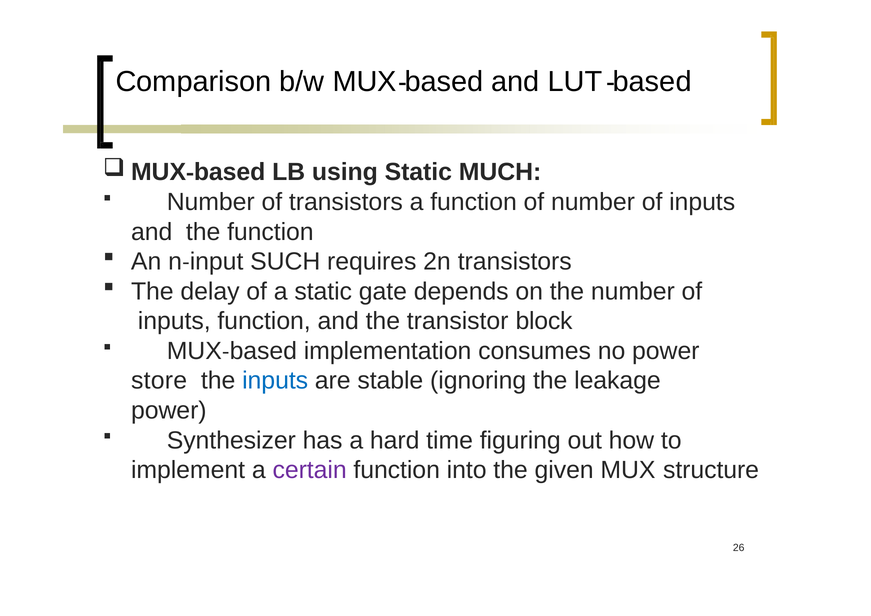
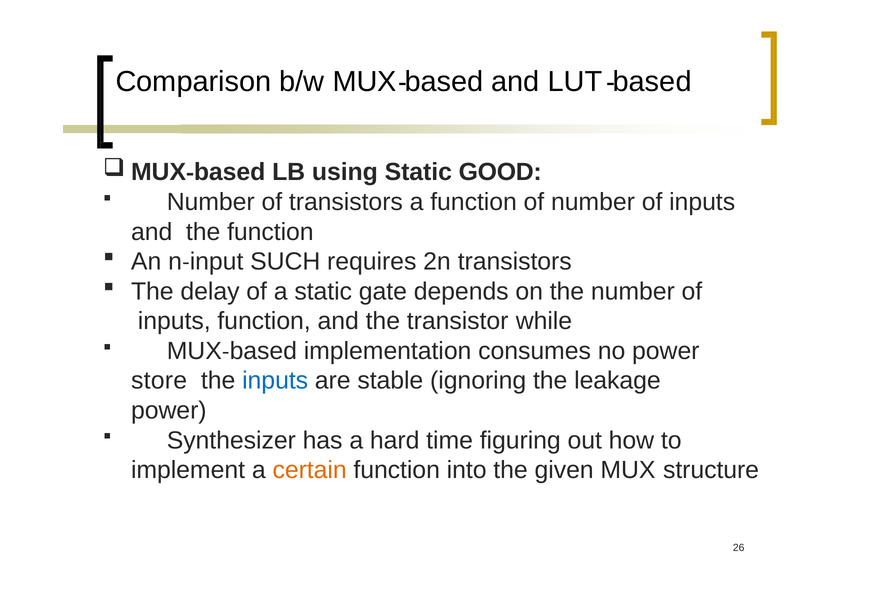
MUCH: MUCH -> GOOD (500, 172)
block: block -> while (544, 321)
certain colour: purple -> orange (310, 470)
